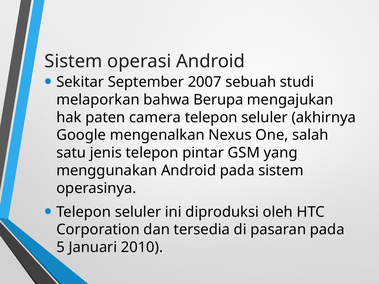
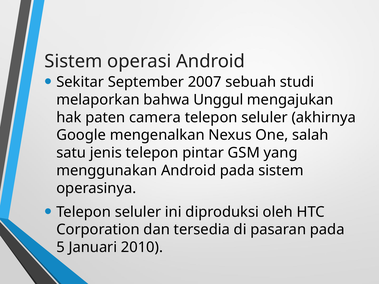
Berupa: Berupa -> Unggul (218, 100)
